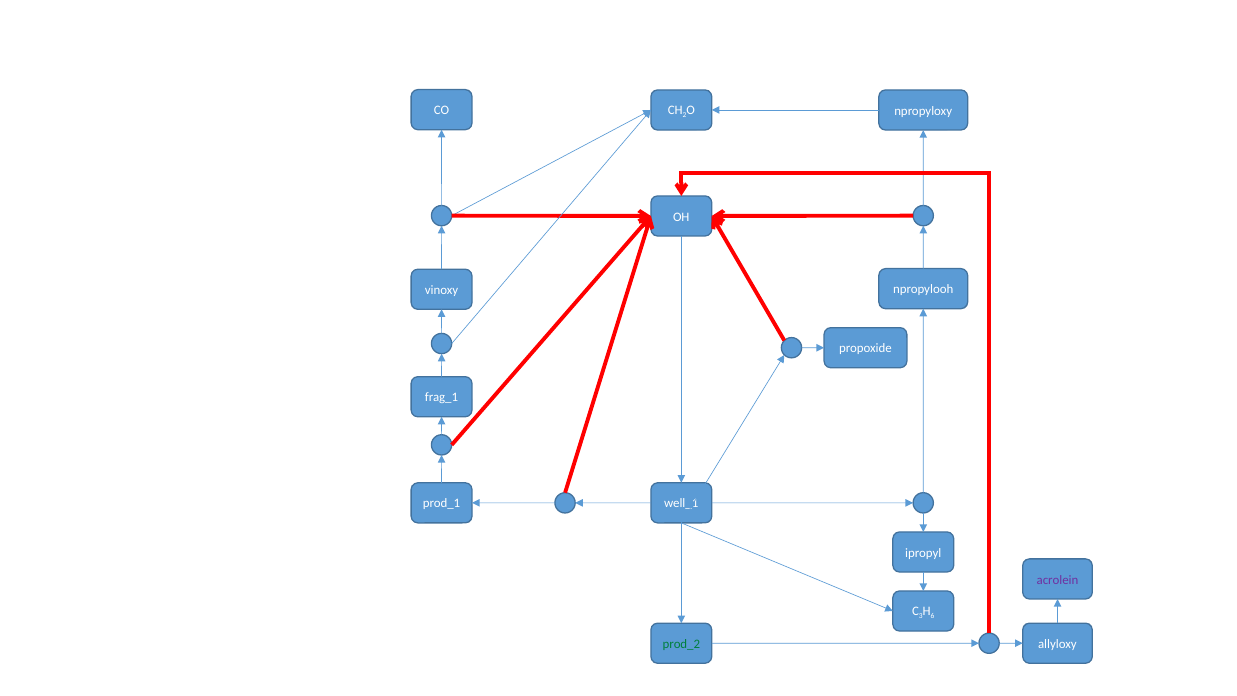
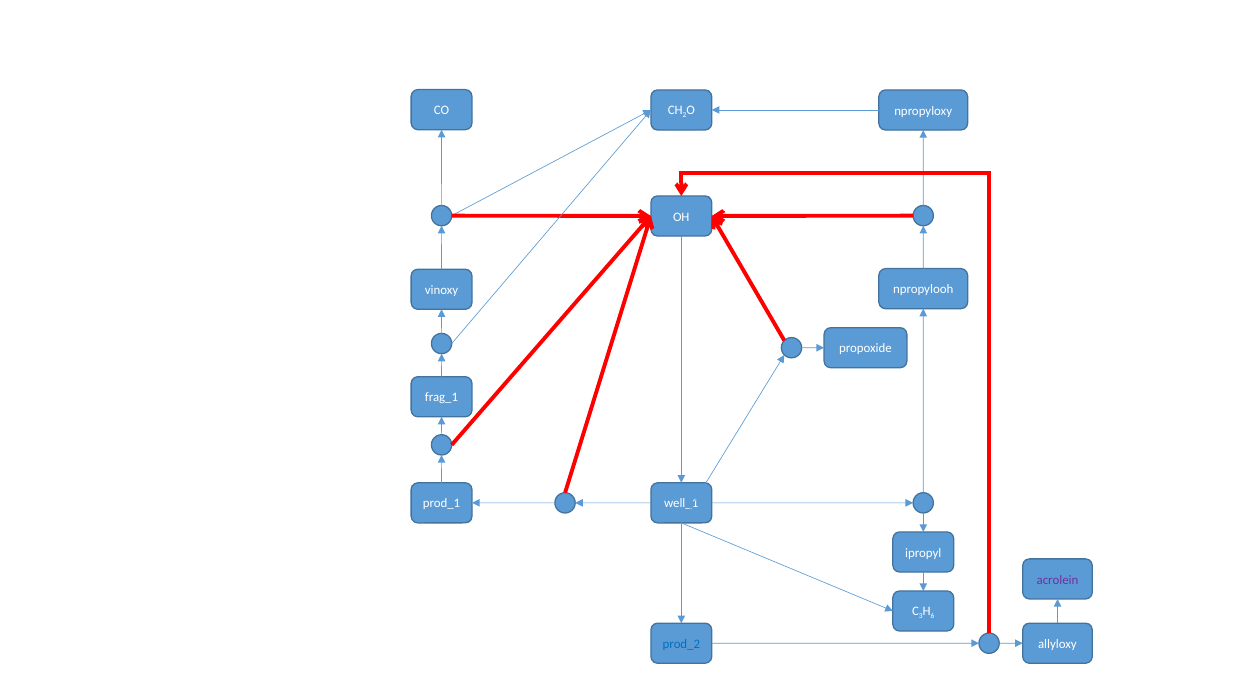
prod_2 colour: green -> blue (681, 644)
